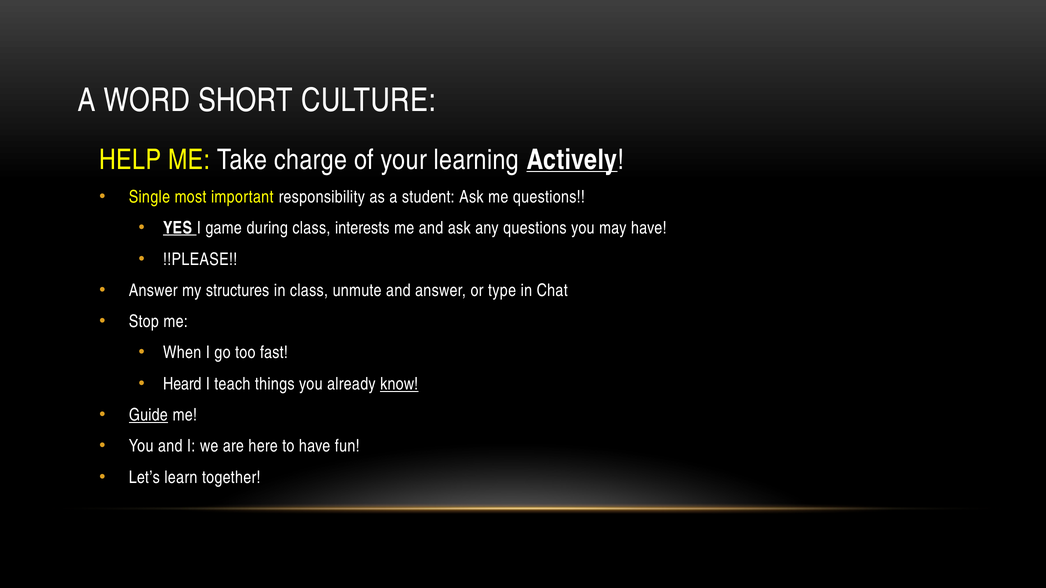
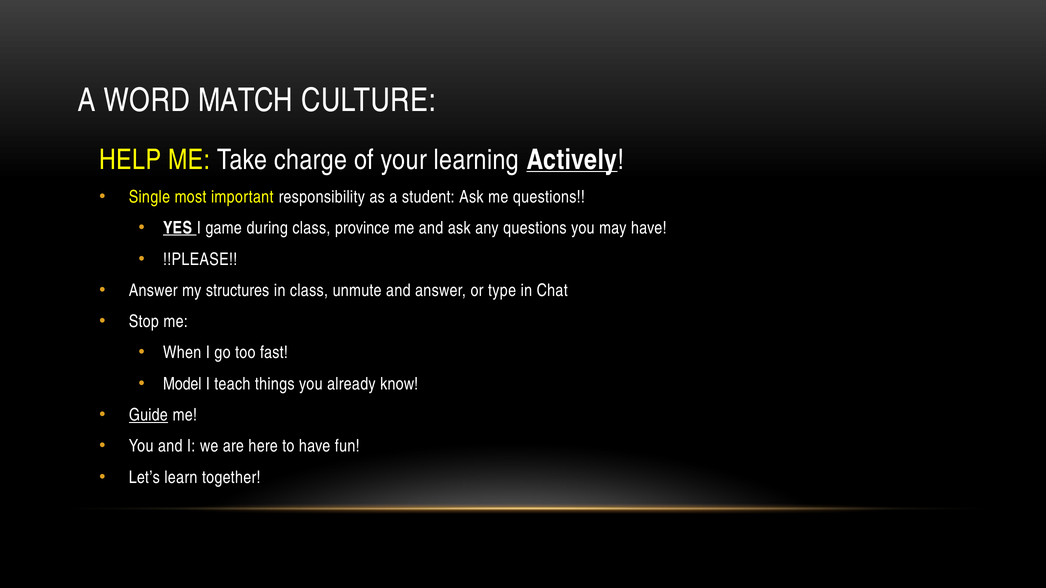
SHORT: SHORT -> MATCH (246, 100)
interests: interests -> province (362, 228)
Heard: Heard -> Model (182, 384)
know underline: present -> none (399, 384)
